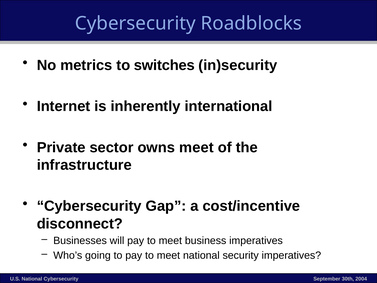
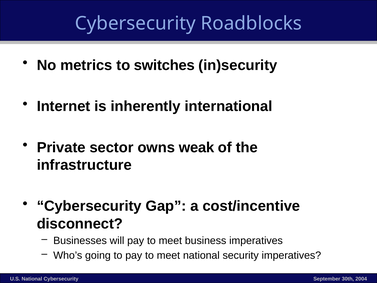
owns meet: meet -> weak (197, 147)
